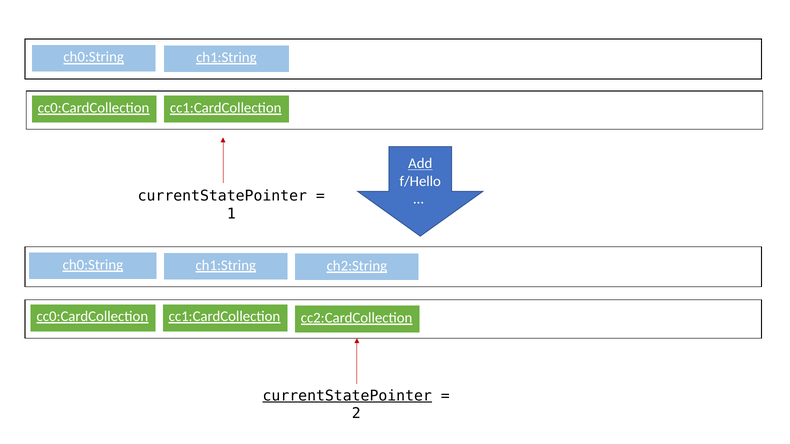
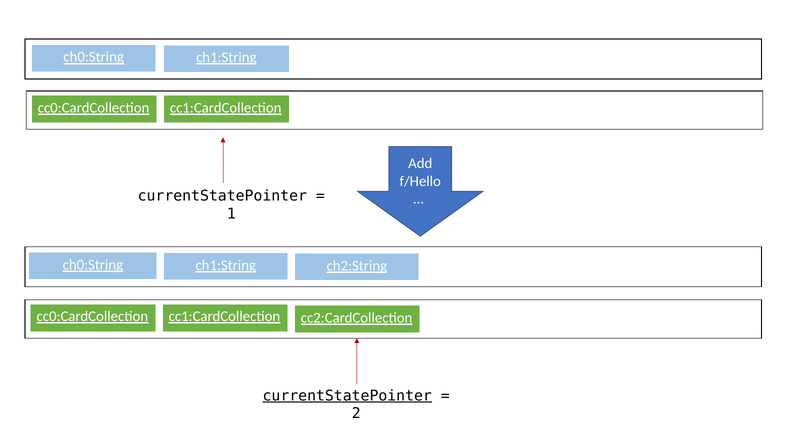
Add underline: present -> none (420, 164)
